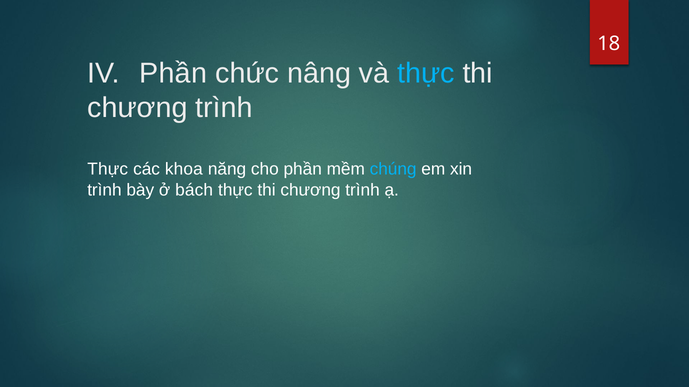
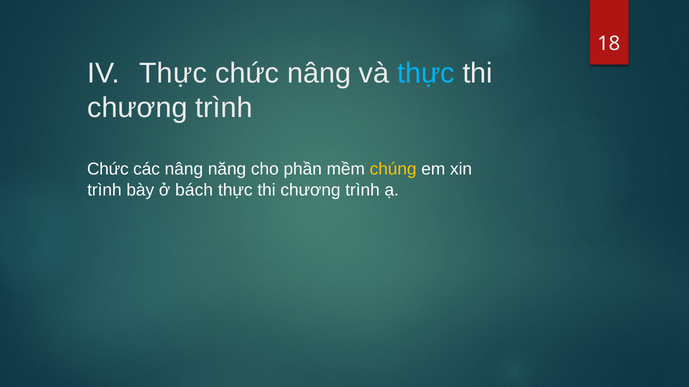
IV Phần: Phần -> Thực (173, 74)
Thực: Thực -> Chức (108, 169)
các khoa: khoa -> nâng (184, 169)
chúng colour: light blue -> yellow (393, 169)
